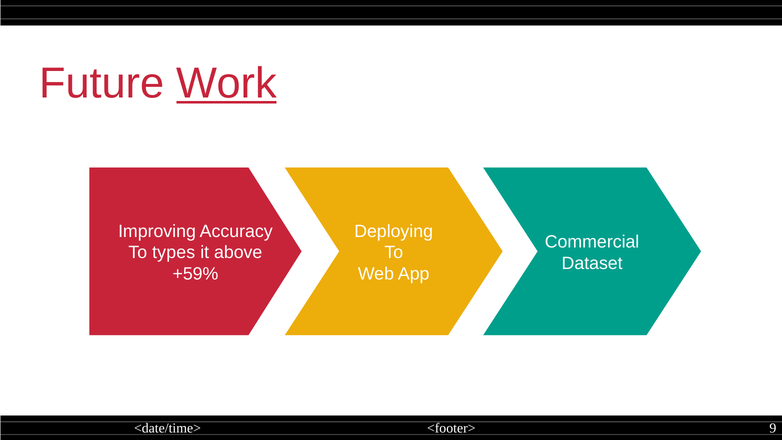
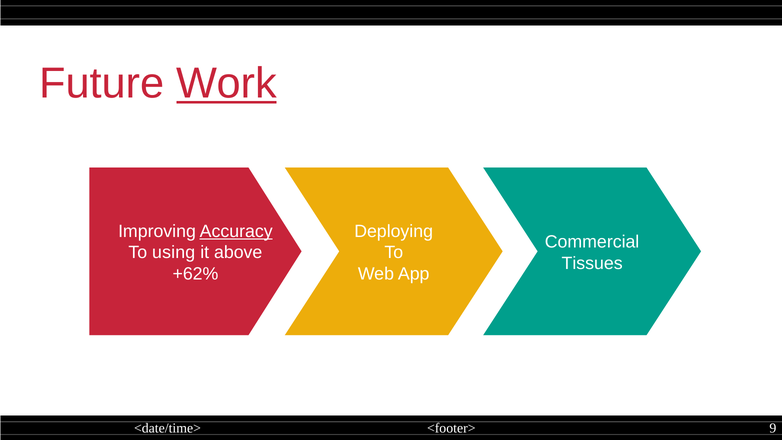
Accuracy underline: none -> present (236, 231)
types: types -> using (174, 253)
Dataset: Dataset -> Tissues (592, 263)
+59%: +59% -> +62% (195, 274)
